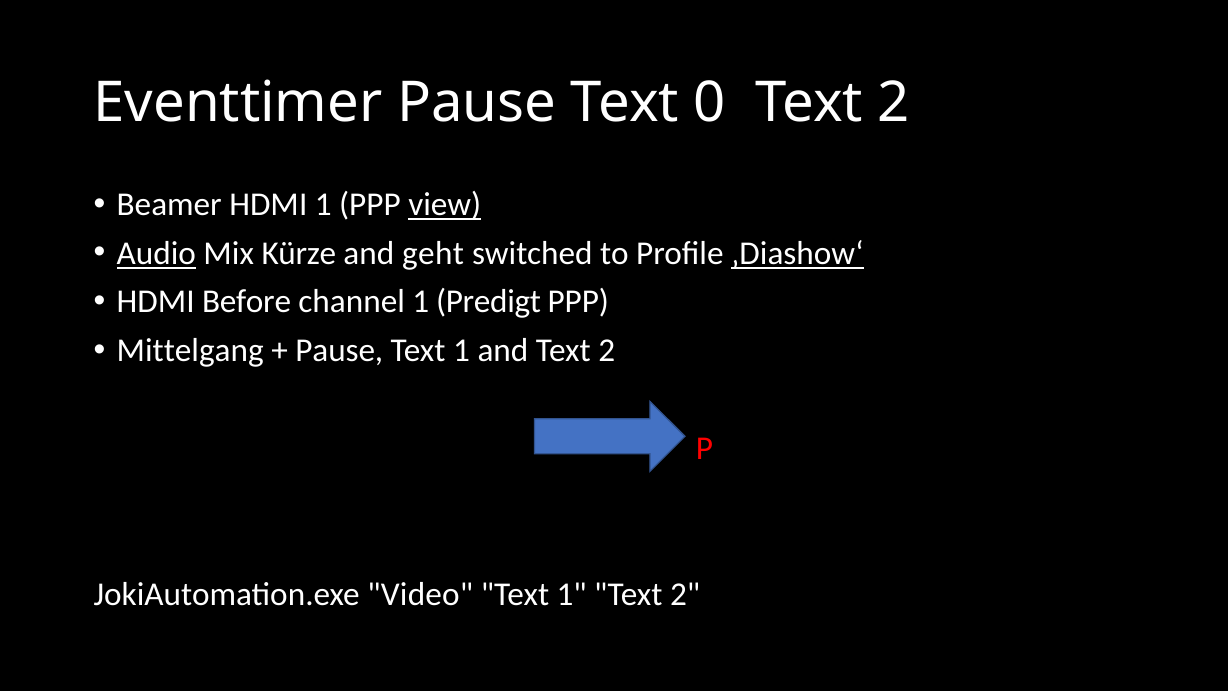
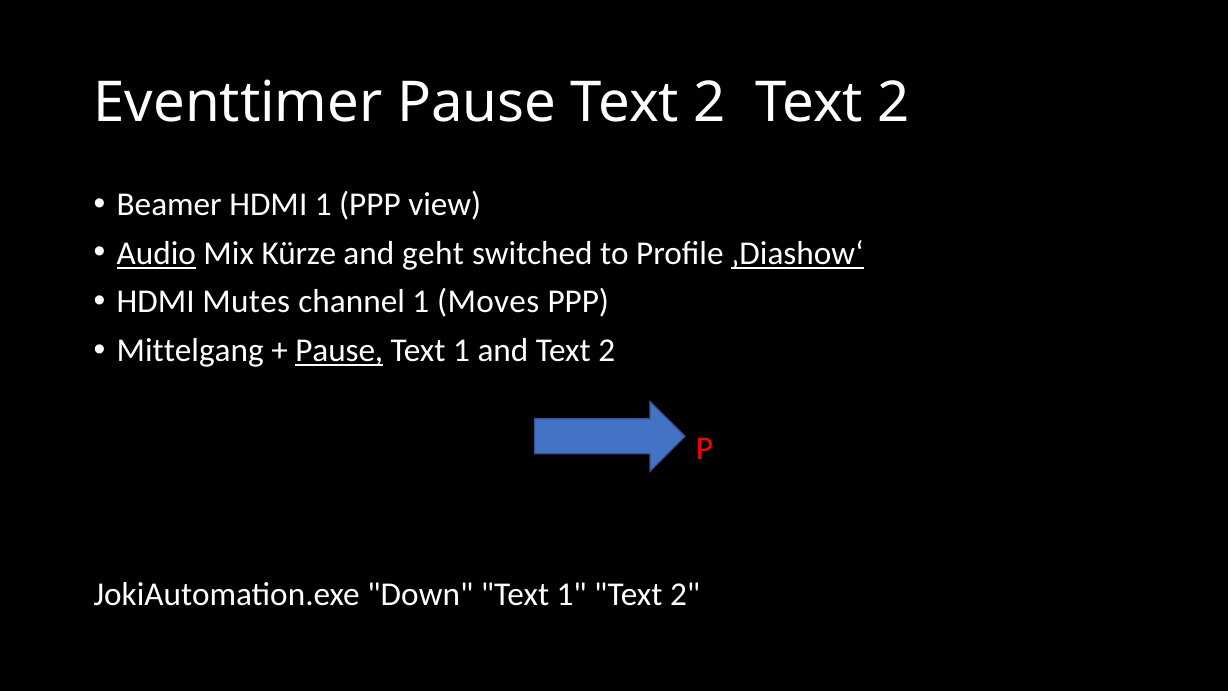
Pause Text 0: 0 -> 2 (710, 103)
view underline: present -> none (445, 204)
Before: Before -> Mutes (246, 302)
Predigt: Predigt -> Moves (488, 302)
Pause underline: none -> present (339, 351)
Video: Video -> Down (420, 594)
